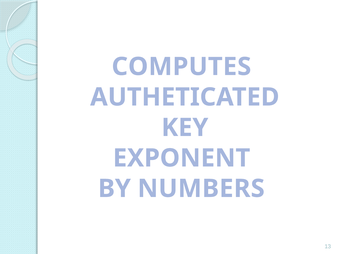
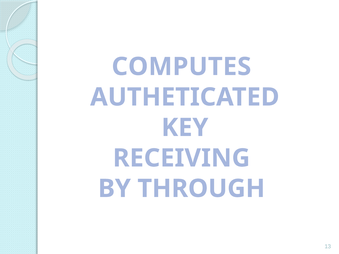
EXPONENT: EXPONENT -> RECEIVING (181, 158)
NUMBERS: NUMBERS -> THROUGH (201, 189)
